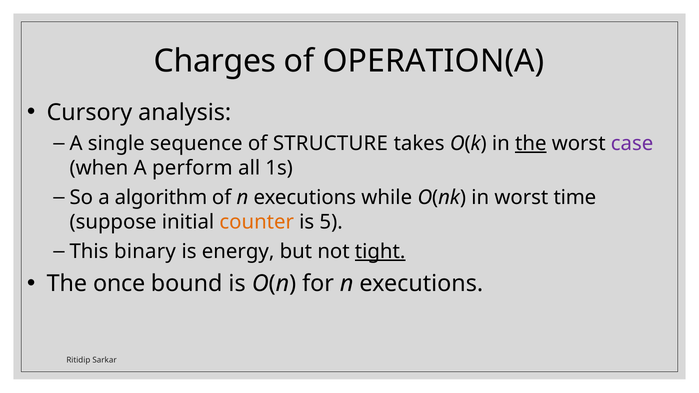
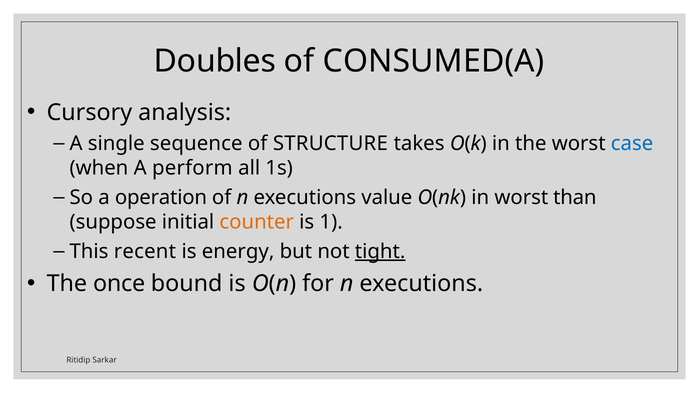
Charges: Charges -> Doubles (215, 61)
OPERATION(A: OPERATION(A -> CONSUMED(A (434, 61)
the underline: present -> none (531, 144)
case colour: purple -> blue (632, 144)
algorithm: algorithm -> operation (161, 198)
while: while -> value (387, 198)
time: time -> than (575, 198)
5: 5 -> 1 (331, 222)
binary: binary -> recent (145, 252)
